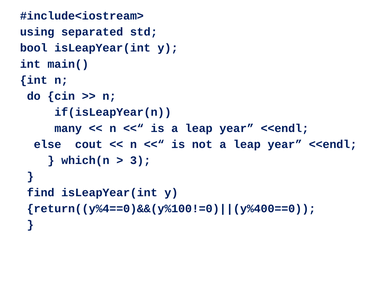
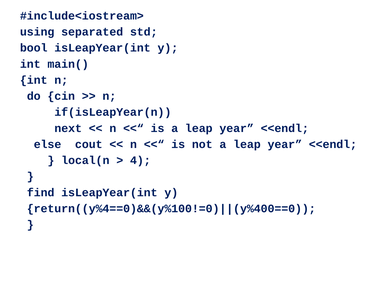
many: many -> next (68, 128)
which(n: which(n -> local(n (85, 160)
3: 3 -> 4 (140, 160)
